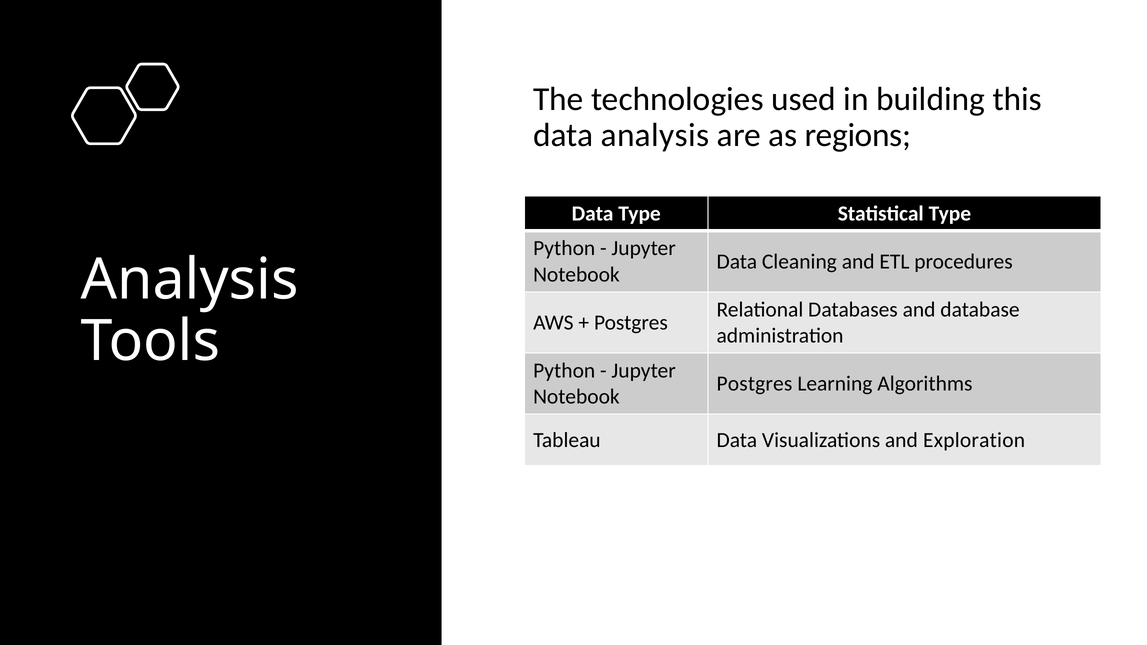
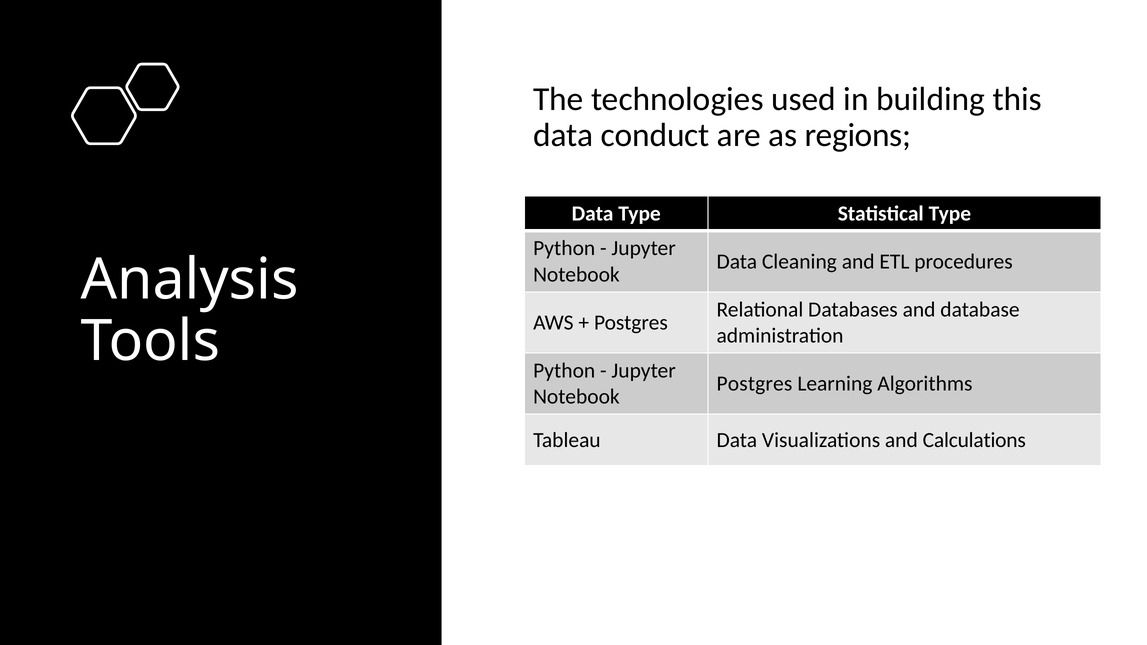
data analysis: analysis -> conduct (655, 135)
Exploration: Exploration -> Calculations (974, 440)
